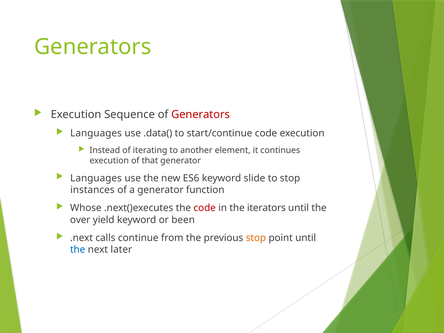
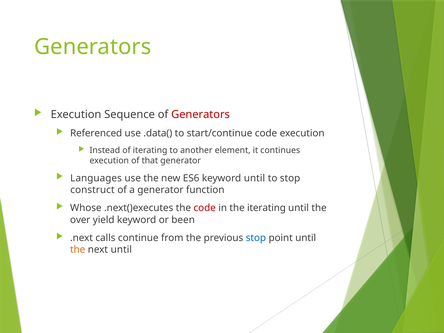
Languages: Languages -> Referenced (96, 133)
keyword slide: slide -> until (254, 178)
instances: instances -> construct (92, 190)
the iterators: iterators -> iterating (266, 208)
stop colour: orange -> blue (256, 238)
the colour: blue -> orange (78, 250)
next later: later -> until (121, 250)
